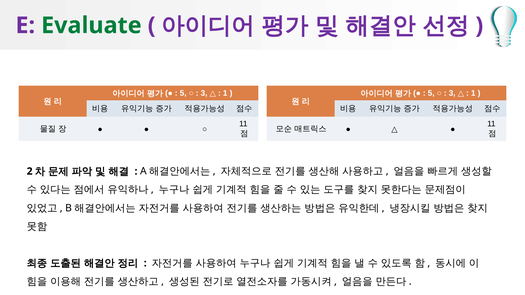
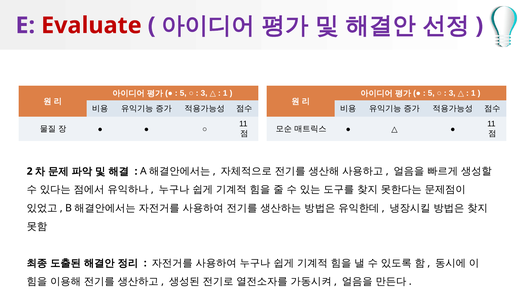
Evaluate colour: green -> red (91, 25)
